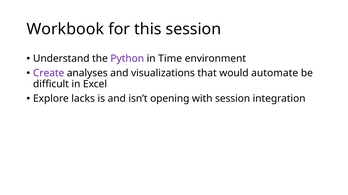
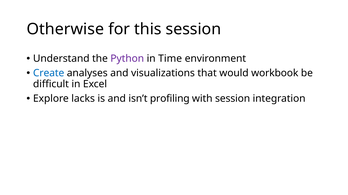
Workbook: Workbook -> Otherwise (65, 29)
Create colour: purple -> blue (49, 73)
automate: automate -> workbook (275, 73)
opening: opening -> profiling (170, 99)
